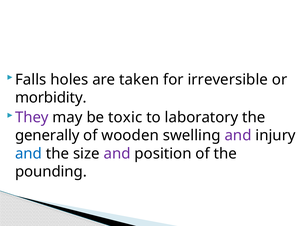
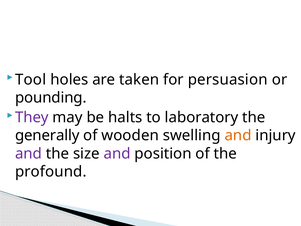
Falls: Falls -> Tool (31, 79)
irreversible: irreversible -> persuasion (228, 79)
morbidity: morbidity -> pounding (51, 98)
toxic: toxic -> halts (125, 117)
and colour: purple -> orange (238, 135)
and colour: blue -> purple (28, 153)
pounding: pounding -> profound (51, 171)
